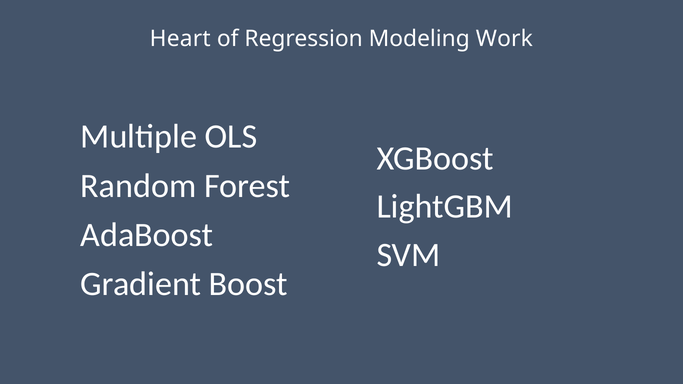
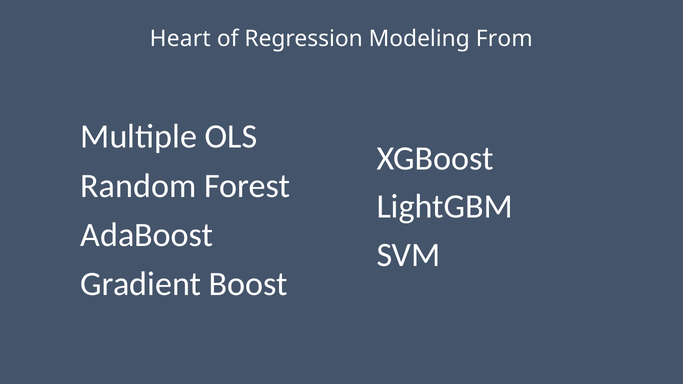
Work: Work -> From (504, 39)
